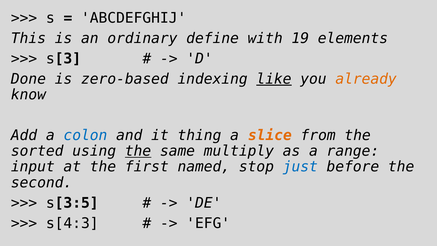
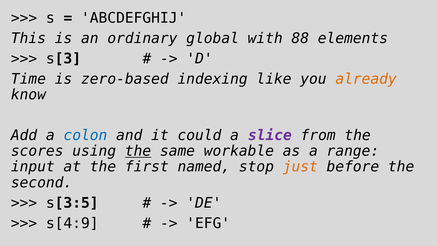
define: define -> global (213, 38)
19: 19 -> 88 (300, 38)
Done: Done -> Time (28, 79)
like underline: present -> none (274, 79)
thing: thing -> could (199, 135)
slice colour: orange -> purple (270, 135)
sorted: sorted -> scores (37, 151)
multiply: multiply -> workable (239, 151)
just colour: blue -> orange (300, 167)
s[4:3: s[4:3 -> s[4:9 (72, 223)
